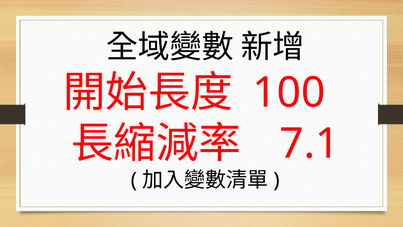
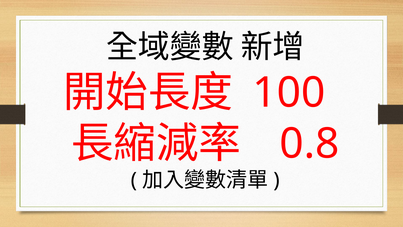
7.1: 7.1 -> 0.8 (309, 144)
